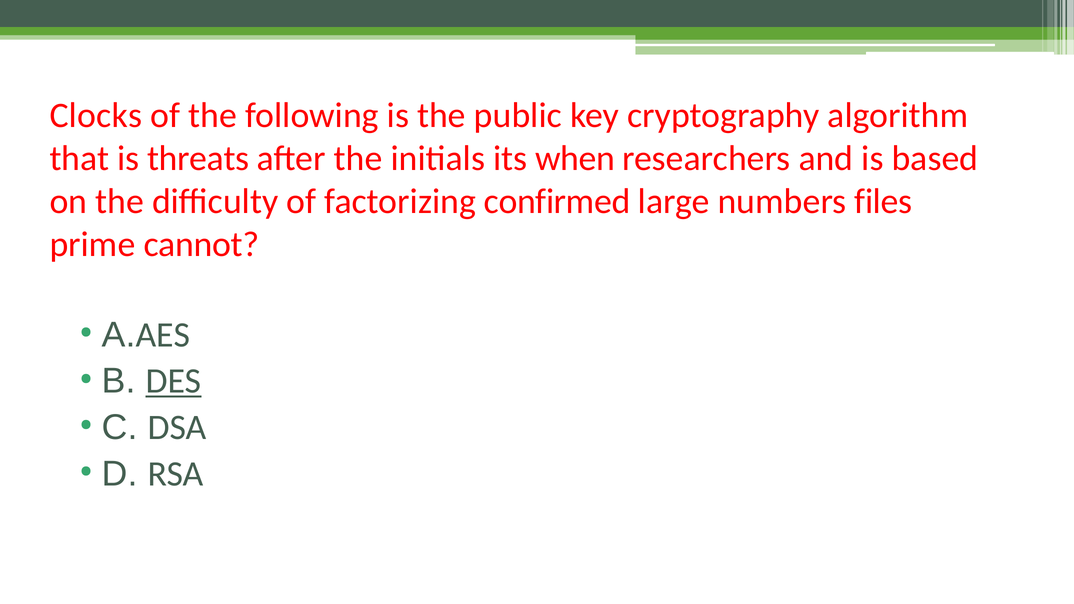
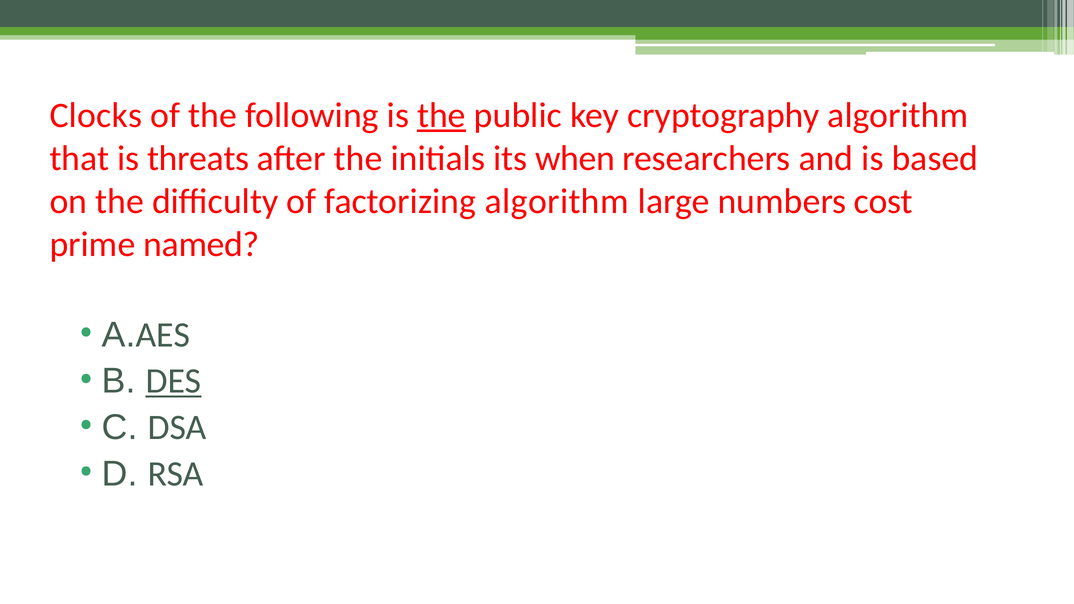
the underline: none -> present (441, 115)
factorizing confirmed: confirmed -> algorithm (557, 201)
files: files -> cost (883, 201)
cannot: cannot -> named (201, 244)
